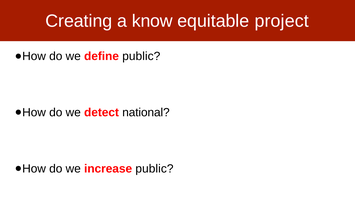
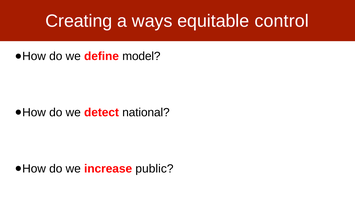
know: know -> ways (152, 21)
project: project -> control (282, 21)
define public: public -> model (141, 56)
